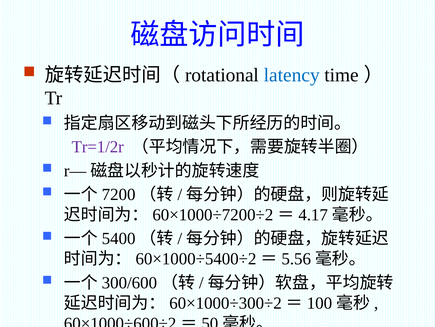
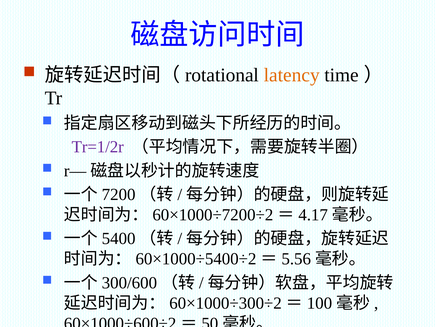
latency colour: blue -> orange (292, 75)
